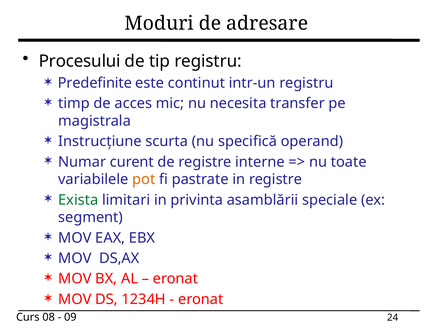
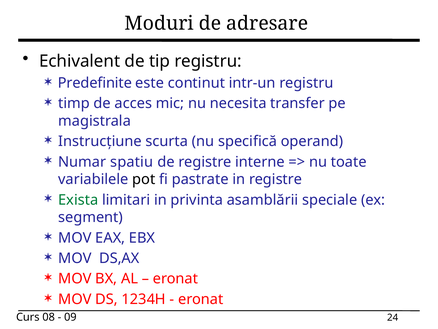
Procesului: Procesului -> Echivalent (80, 61)
curent: curent -> spatiu (132, 162)
pot colour: orange -> black (144, 179)
